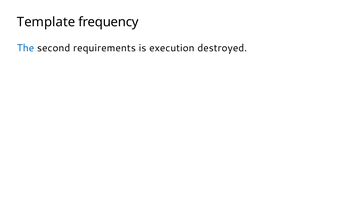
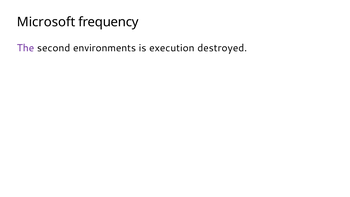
Template: Template -> Microsoft (46, 22)
The colour: blue -> purple (25, 48)
requirements: requirements -> environments (105, 48)
